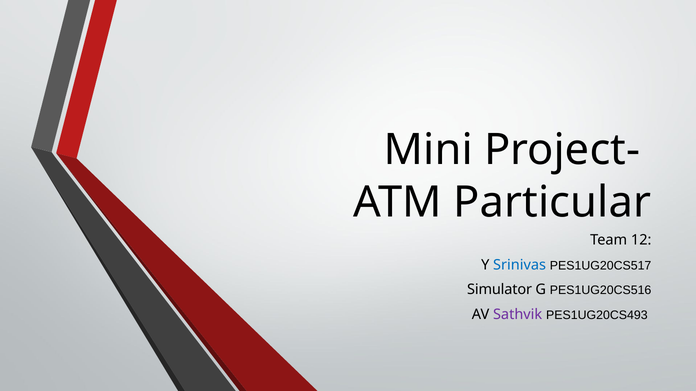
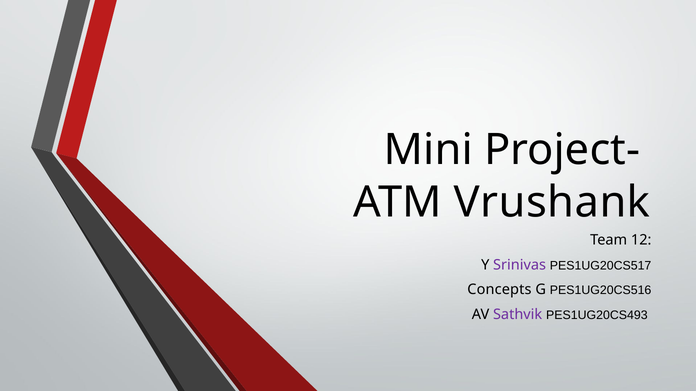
Particular: Particular -> Vrushank (552, 202)
Srinivas colour: blue -> purple (520, 265)
Simulator: Simulator -> Concepts (499, 290)
